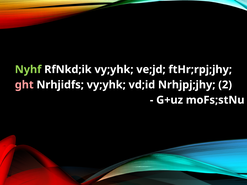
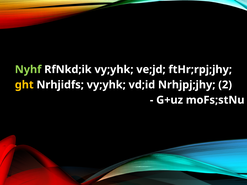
ght colour: pink -> yellow (24, 85)
